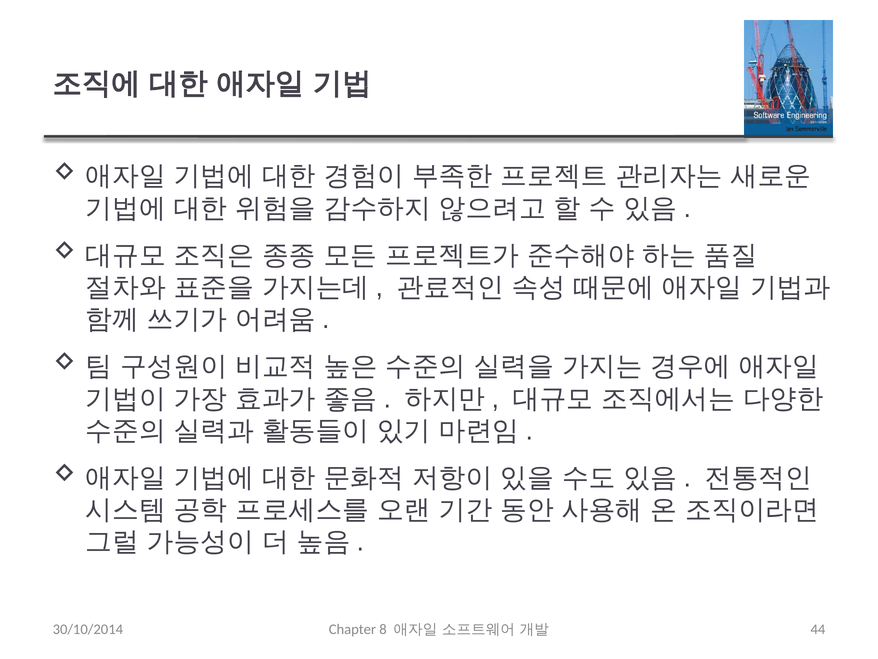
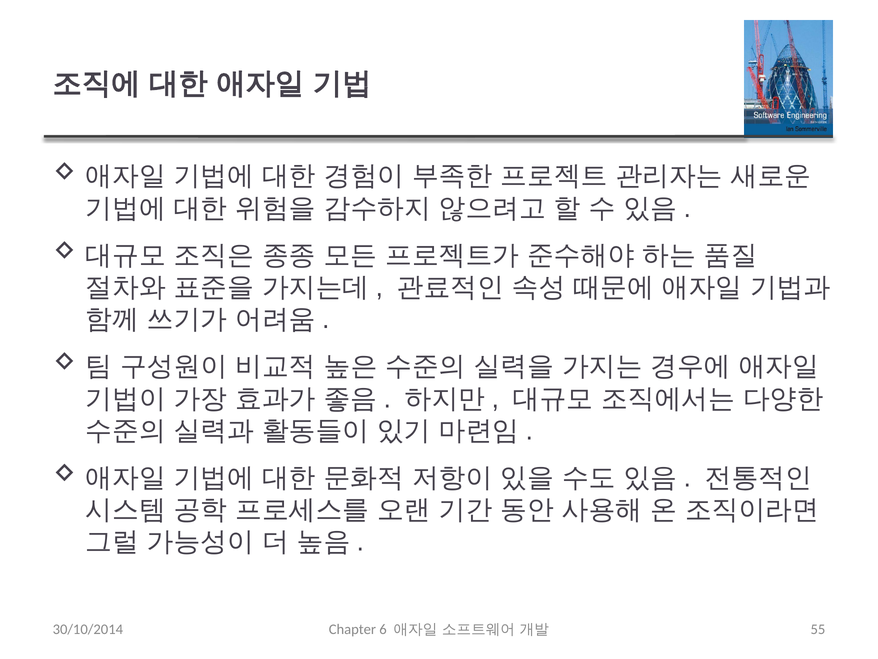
8: 8 -> 6 (383, 629)
44: 44 -> 55 (818, 629)
